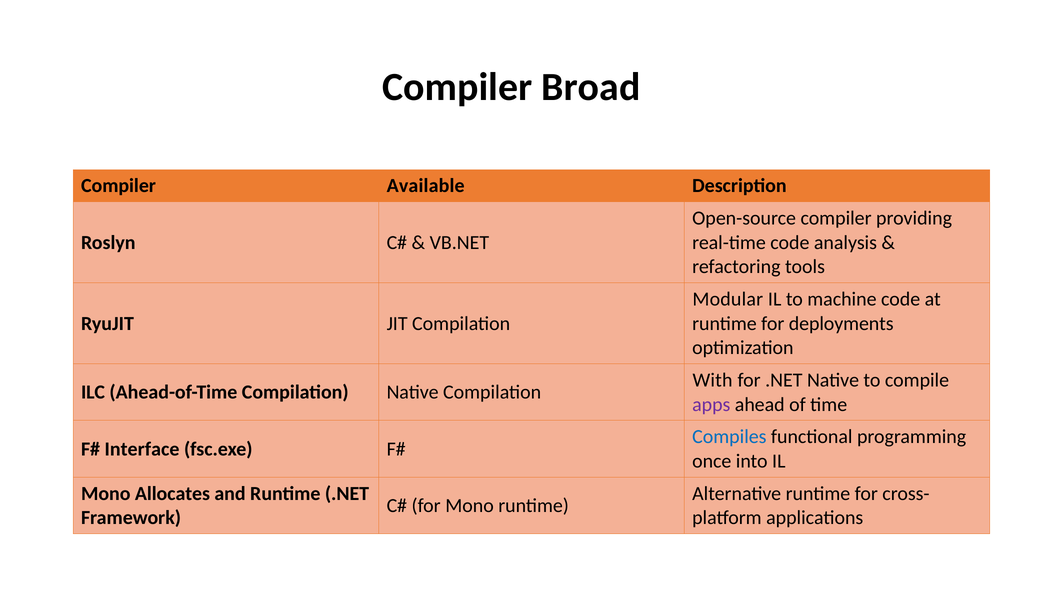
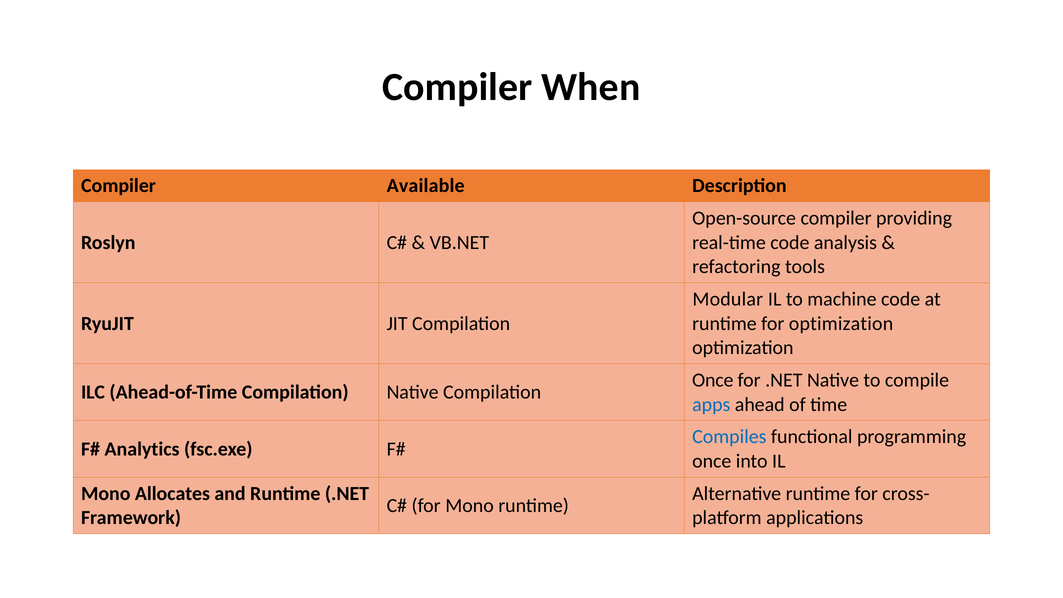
Broad: Broad -> When (591, 87)
for deployments: deployments -> optimization (841, 324)
With: With -> Once (713, 380)
apps colour: purple -> blue (711, 405)
Interface: Interface -> Analytics (142, 449)
